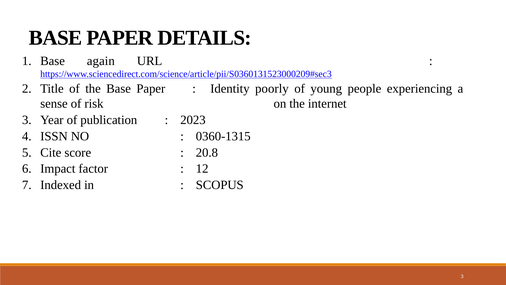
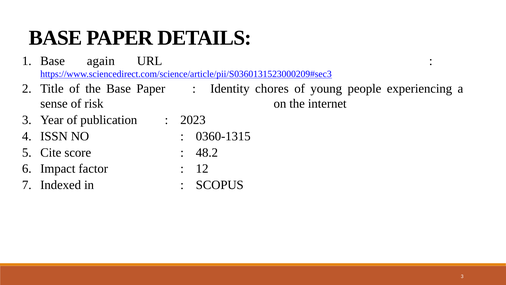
poorly: poorly -> chores (272, 88)
20.8: 20.8 -> 48.2 (207, 152)
